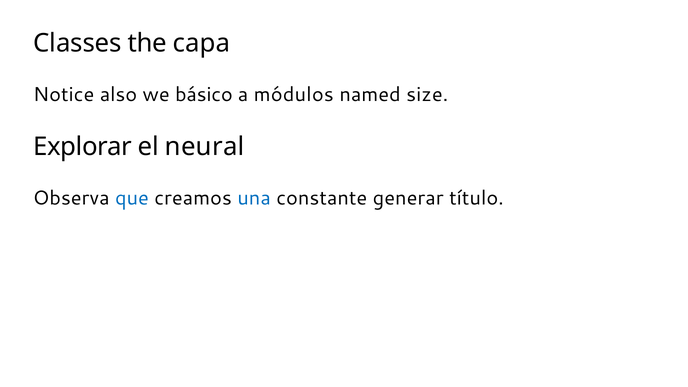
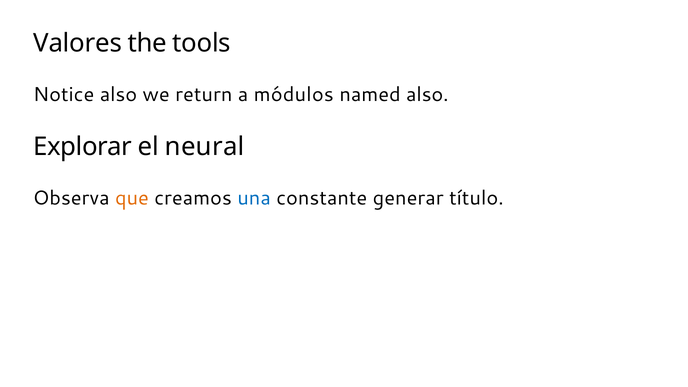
Classes: Classes -> Valores (78, 43)
capa: capa -> tools (202, 43)
básico: básico -> return (204, 94)
named size: size -> also (427, 94)
que colour: blue -> orange (132, 198)
